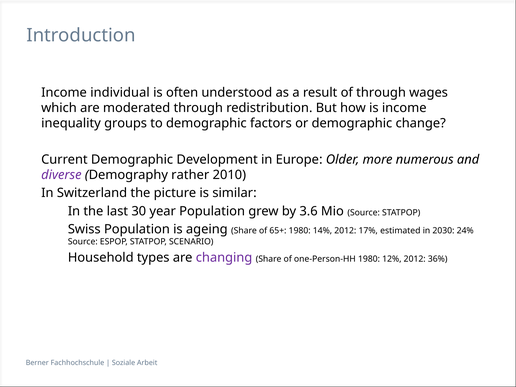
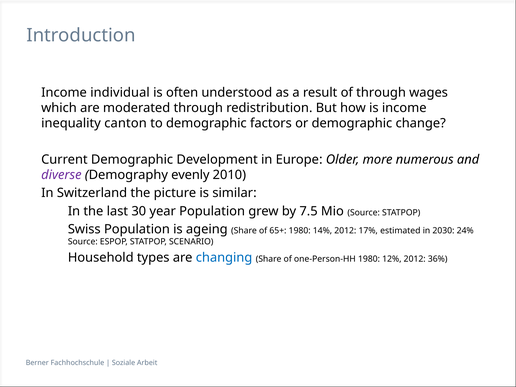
groups: groups -> canton (125, 123)
rather: rather -> evenly (190, 175)
3.6: 3.6 -> 7.5 (309, 211)
changing colour: purple -> blue (224, 258)
